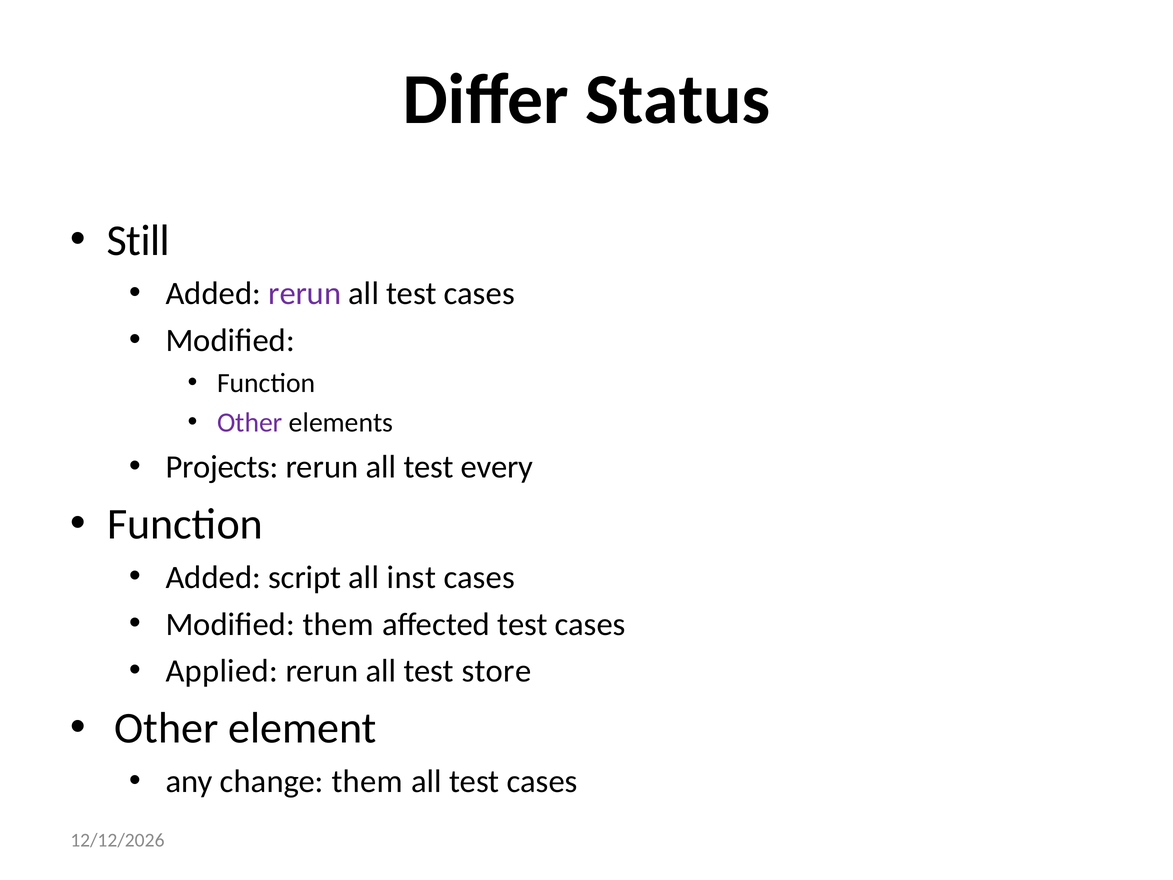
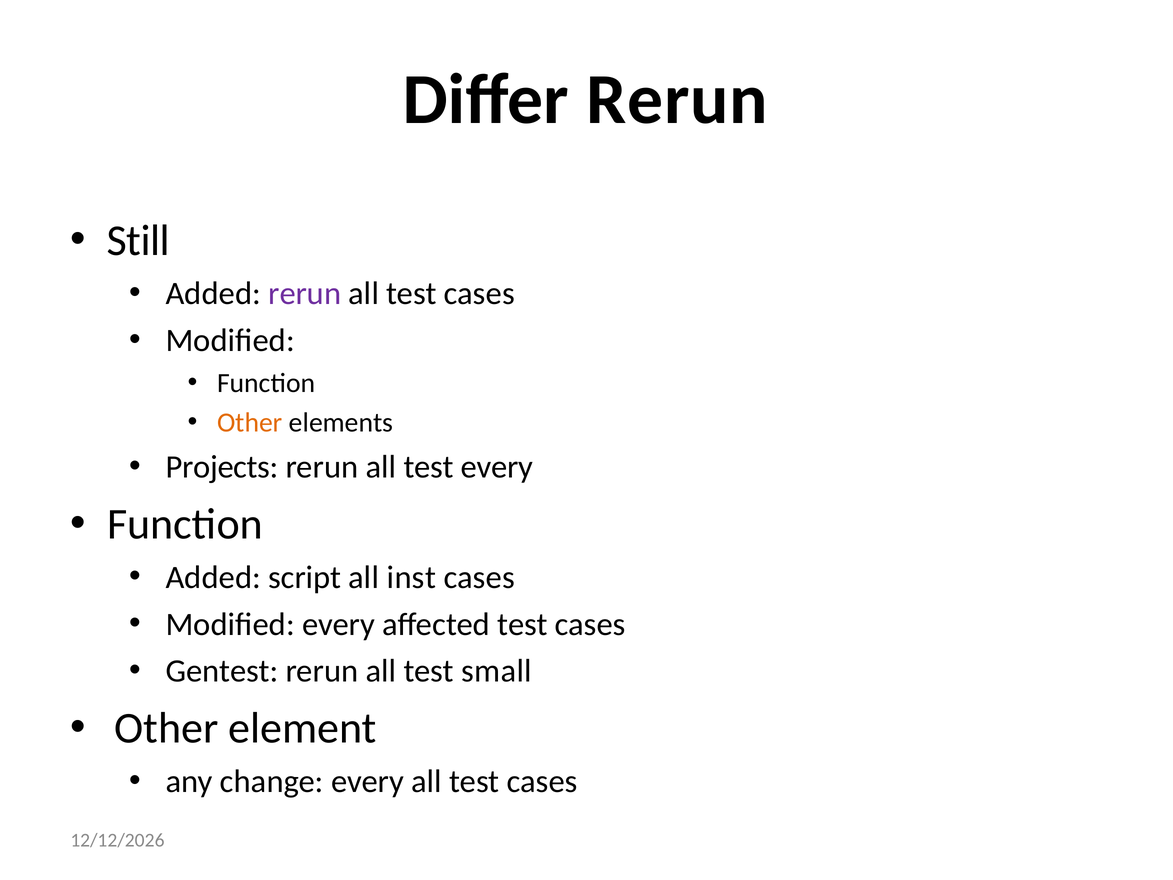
Differ Status: Status -> Rerun (677, 99)
Other colour: purple -> orange (250, 423)
Modified them: them -> every (339, 624)
Applied: Applied -> Gentest (222, 671)
store: store -> small (497, 671)
change them: them -> every (367, 781)
